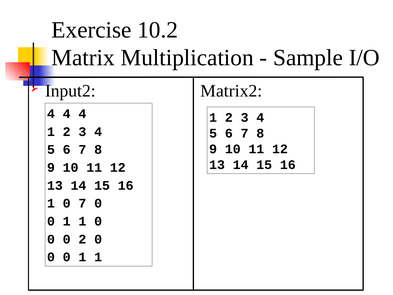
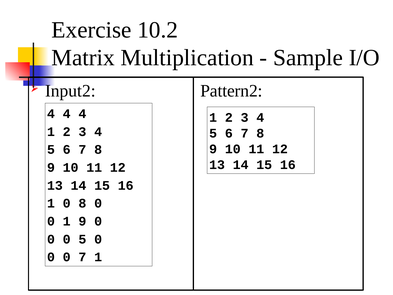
Matrix2: Matrix2 -> Pattern2 (231, 91)
0 7: 7 -> 8 (82, 203)
1: 1 -> 9 (82, 221)
0 2: 2 -> 5 (82, 239)
1: 1 -> 7 (82, 257)
